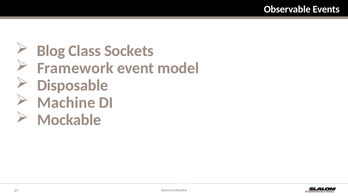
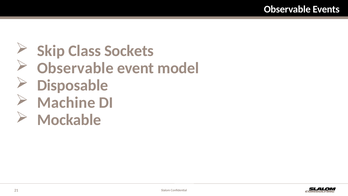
Blog: Blog -> Skip (51, 51)
Framework: Framework -> Observable (75, 68)
